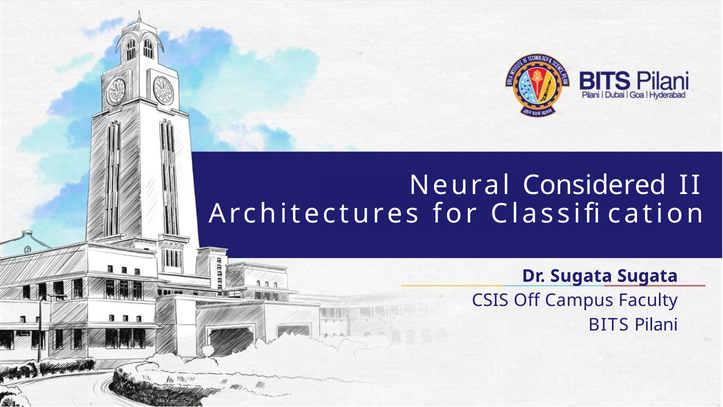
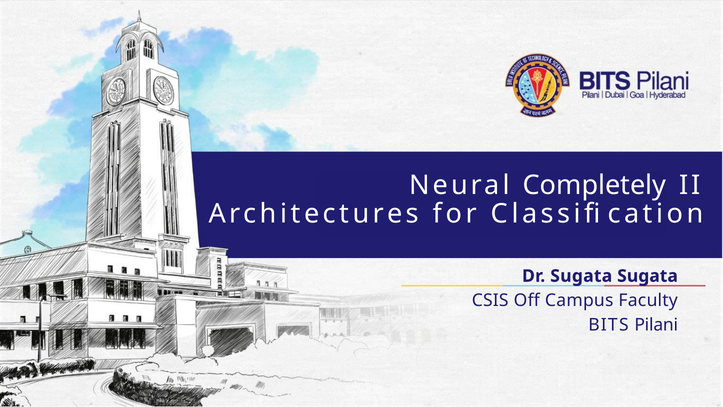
Considered: Considered -> Completely (594, 185)
